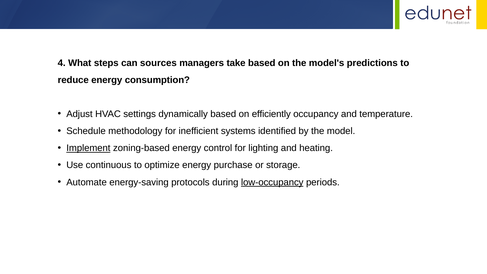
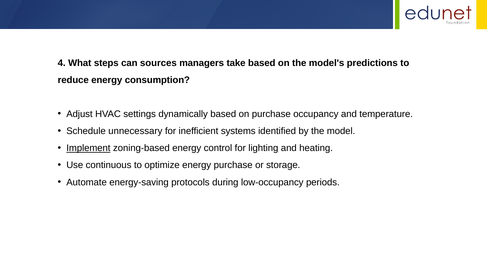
on efficiently: efficiently -> purchase (271, 114)
methodology: methodology -> unnecessary (135, 131)
low-occupancy underline: present -> none (272, 182)
